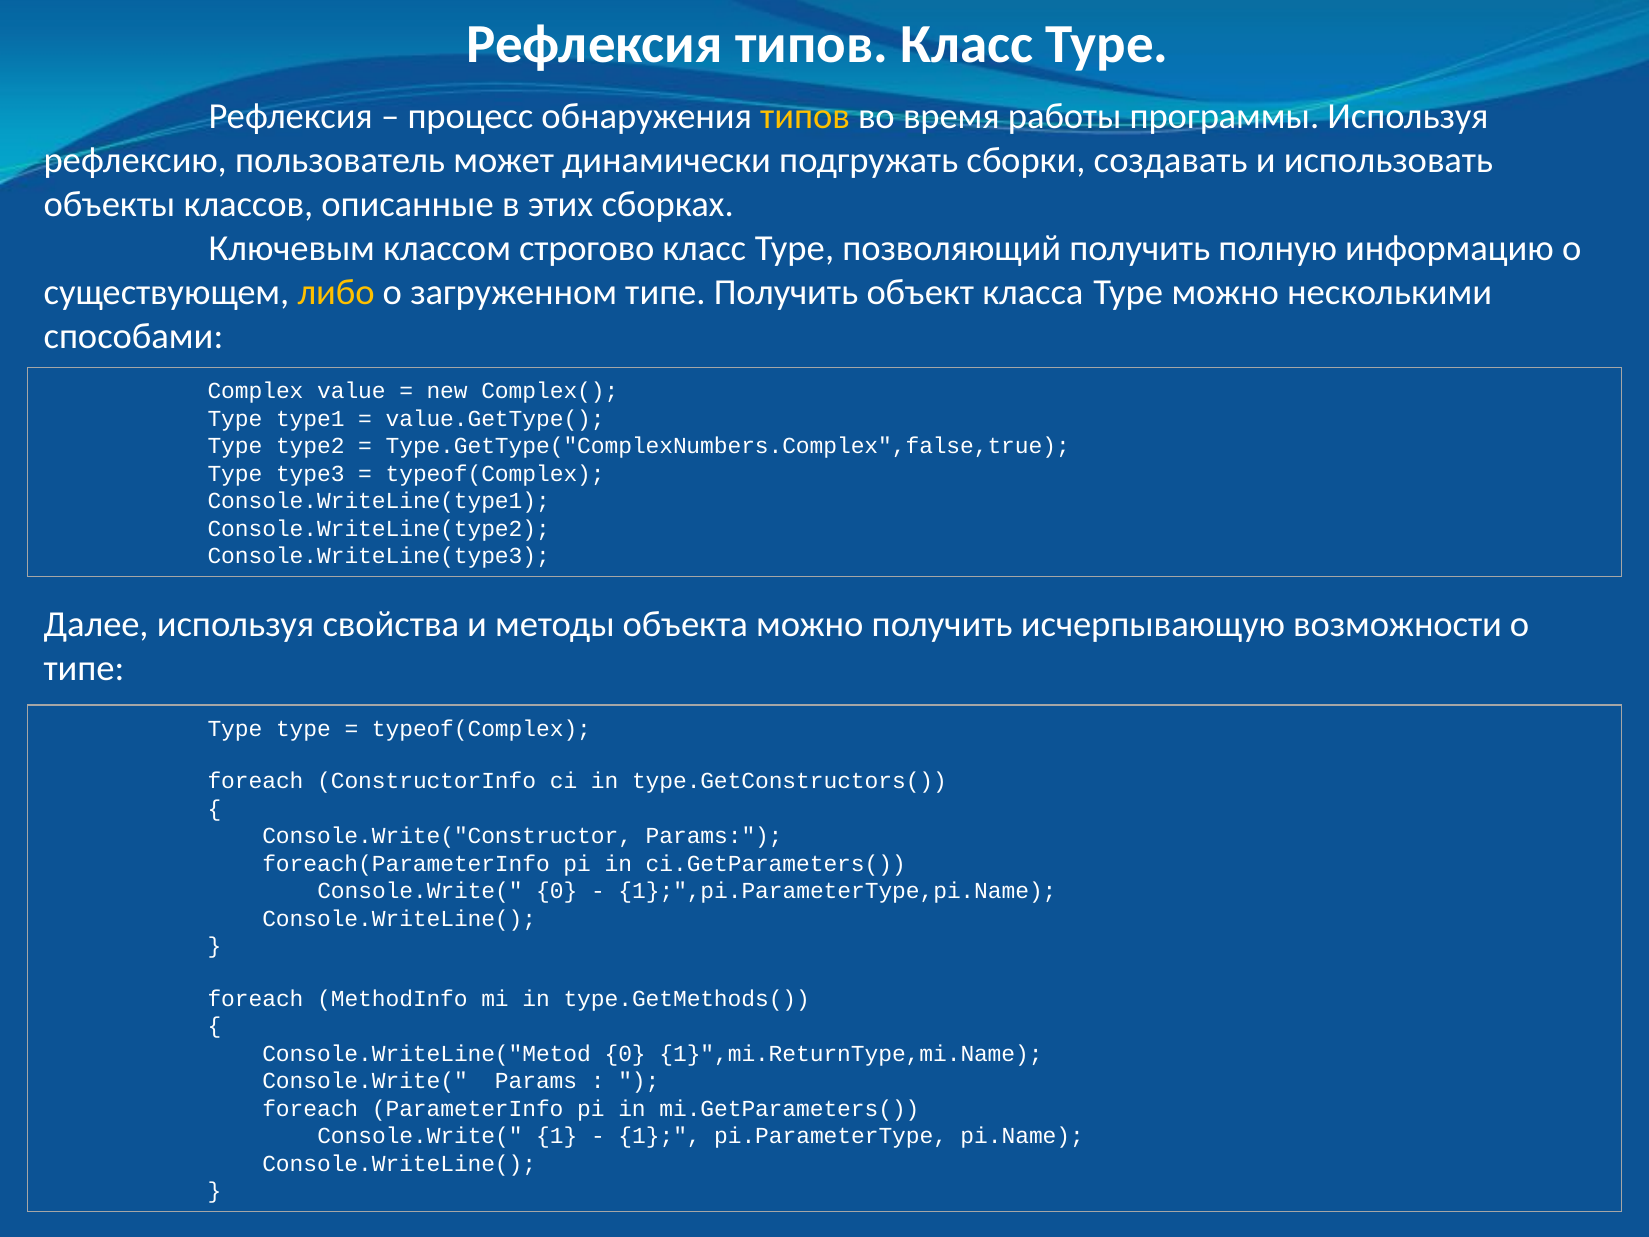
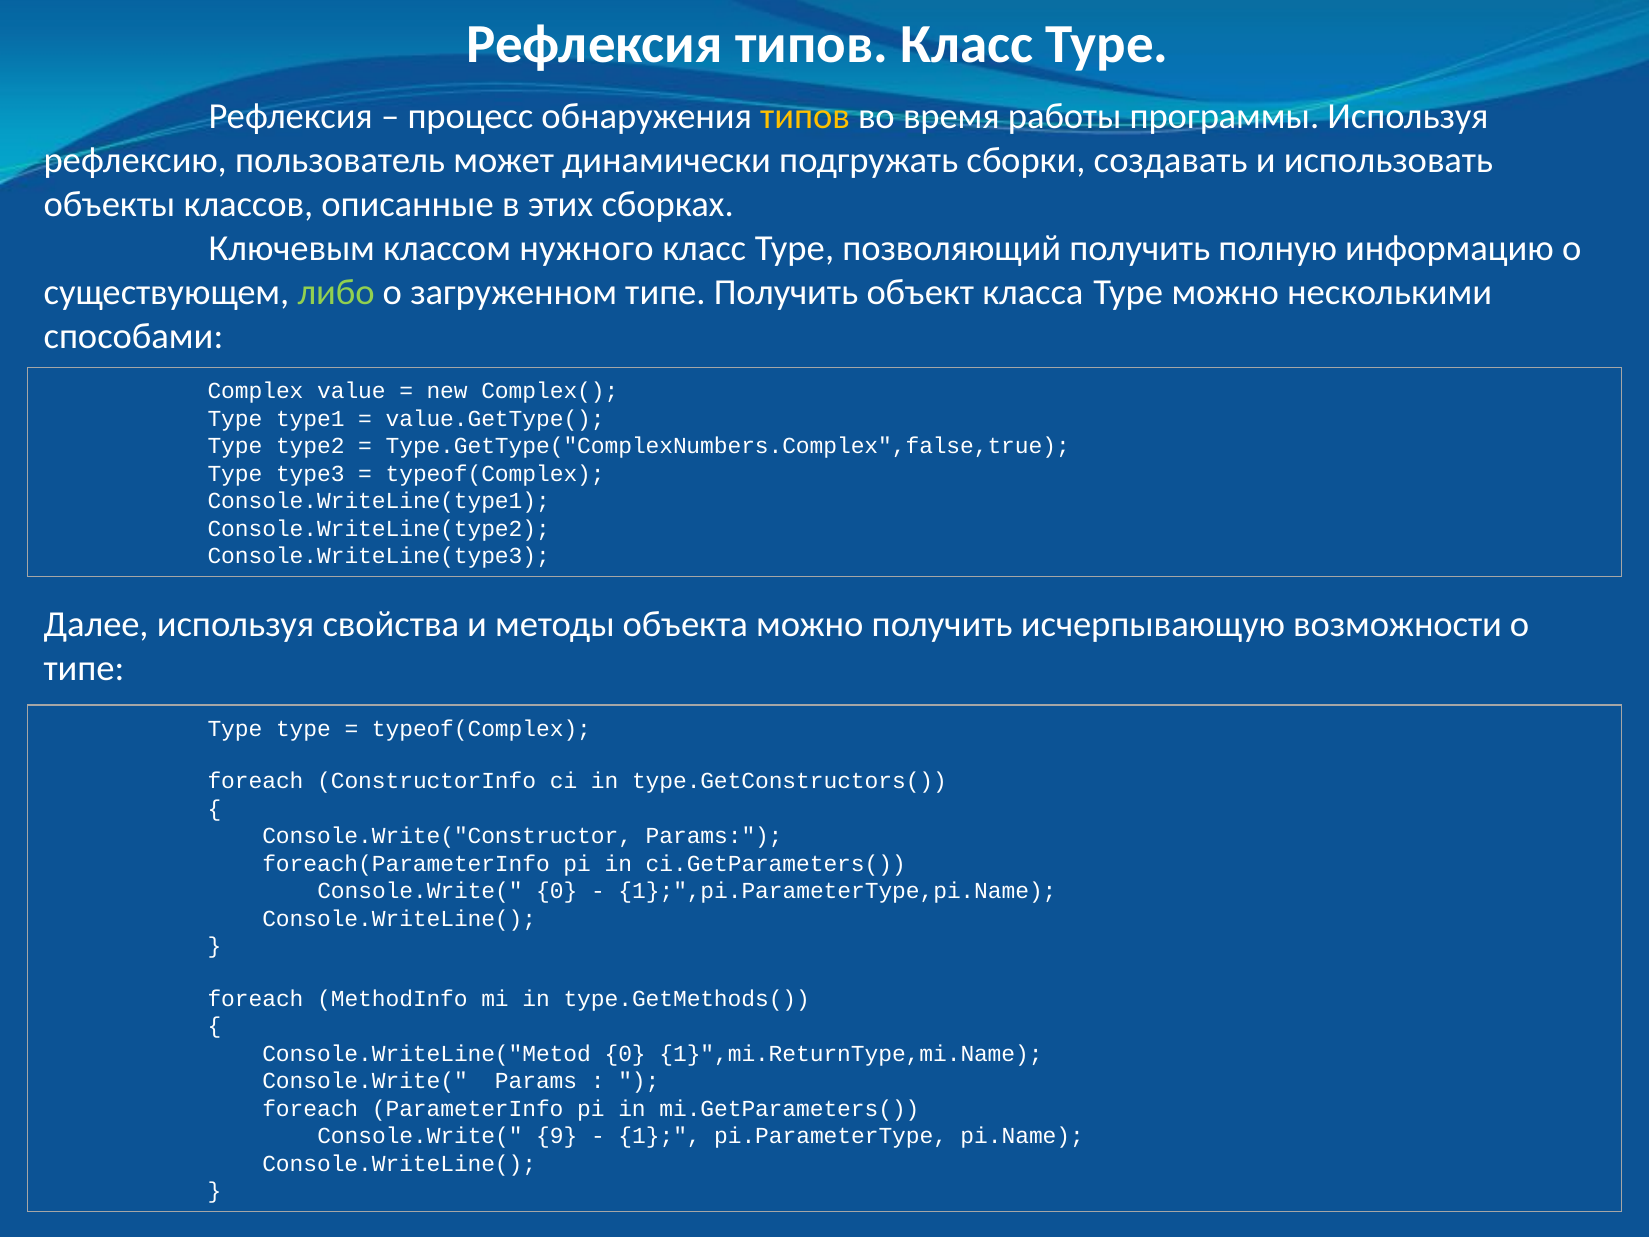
строгово: строгово -> нужного (586, 249)
либо colour: yellow -> light green (336, 292)
Console.Write( 1: 1 -> 9 (557, 1136)
